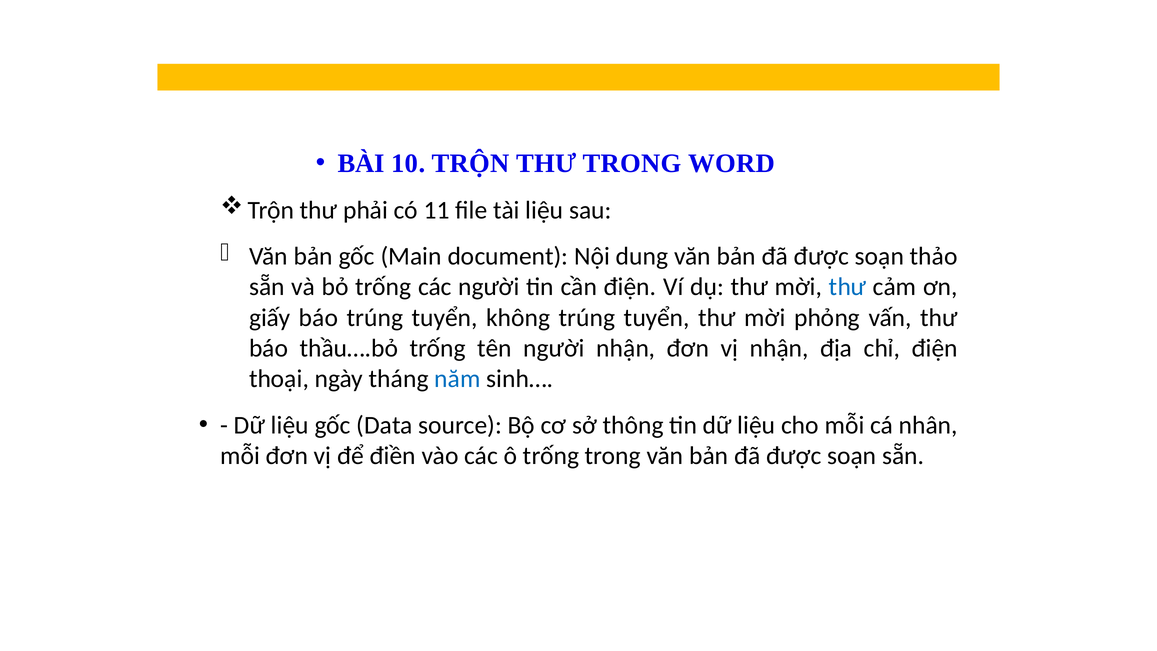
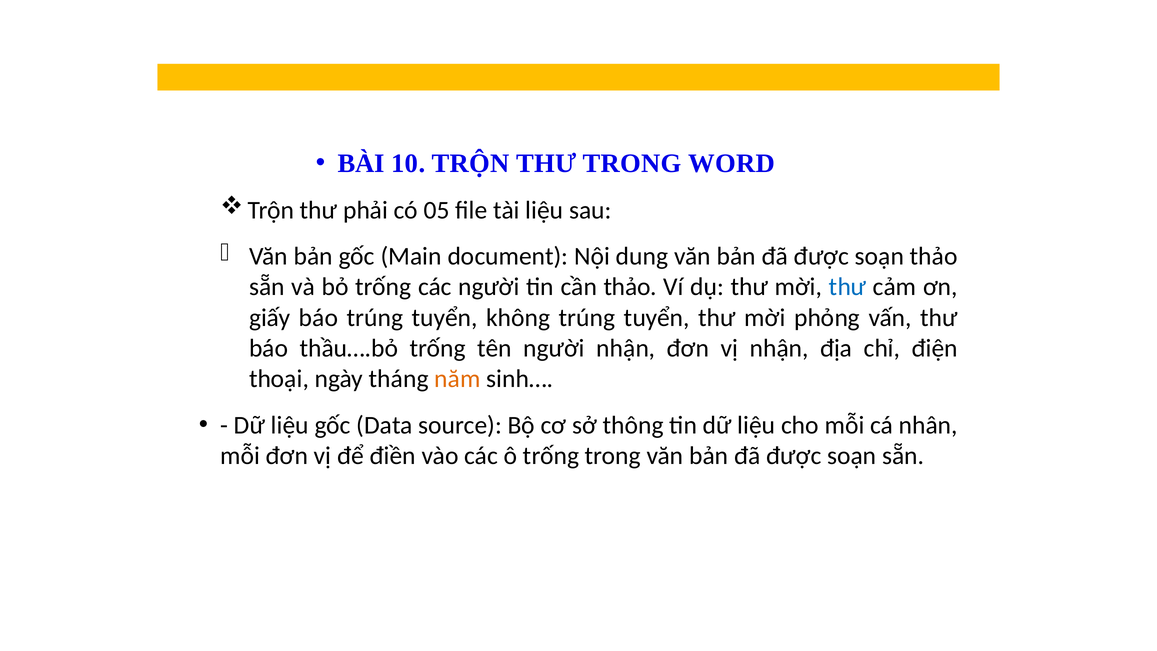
11: 11 -> 05 (437, 210)
cần điện: điện -> thảo (630, 287)
năm colour: blue -> orange (457, 379)
